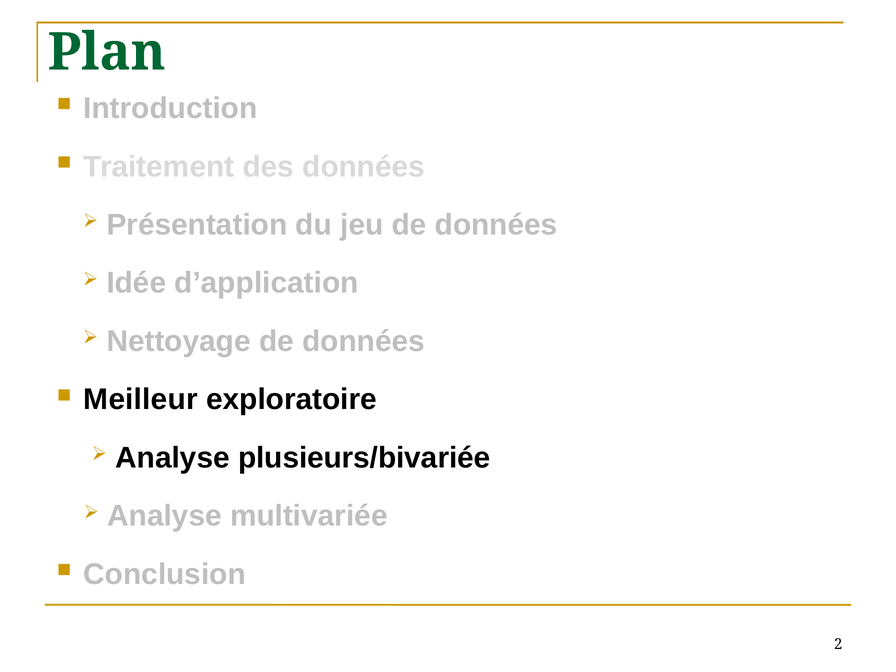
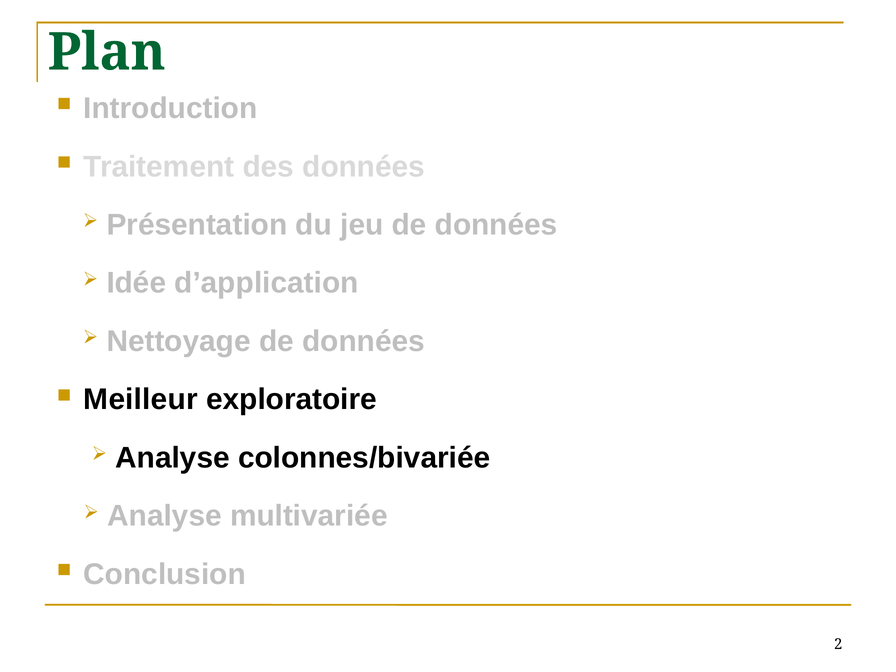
plusieurs/bivariée: plusieurs/bivariée -> colonnes/bivariée (364, 458)
